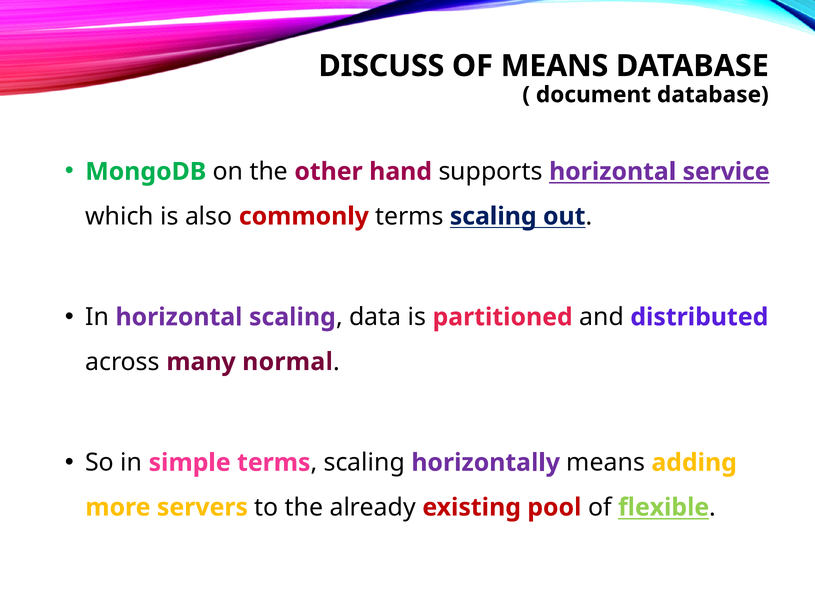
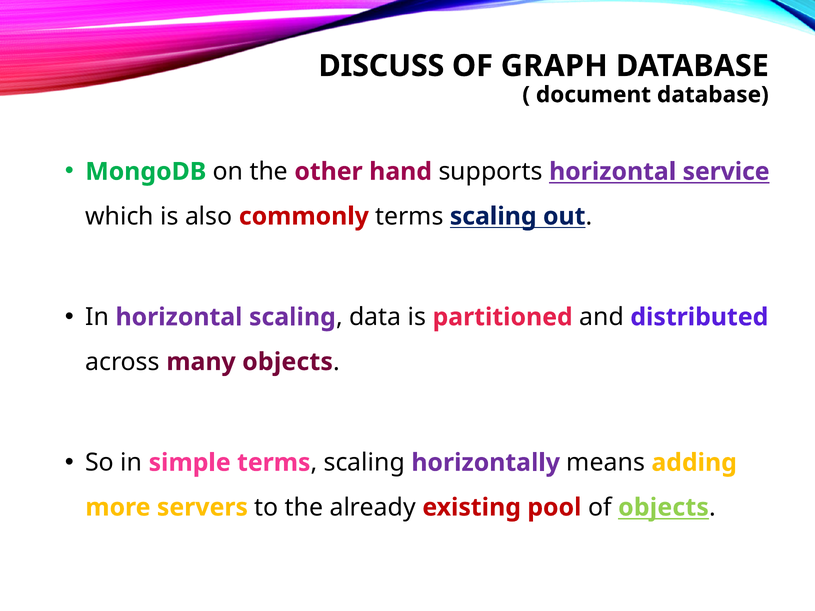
OF MEANS: MEANS -> GRAPH (554, 66)
many normal: normal -> objects (288, 362)
of flexible: flexible -> objects (663, 508)
